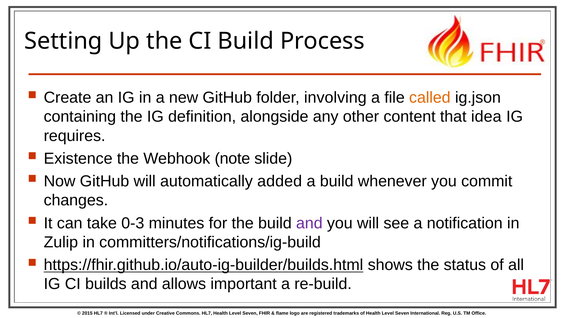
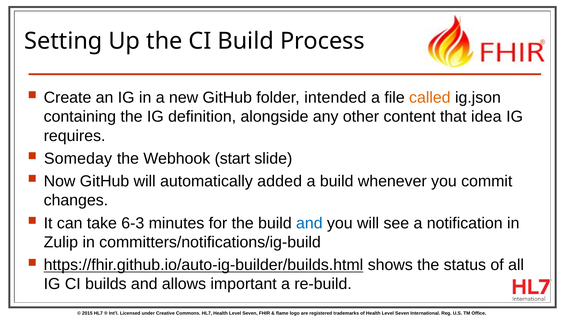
involving: involving -> intended (335, 98)
Existence: Existence -> Someday (78, 158)
note: note -> start (232, 158)
0-3: 0-3 -> 6-3 (133, 223)
and colour: purple -> blue (309, 223)
